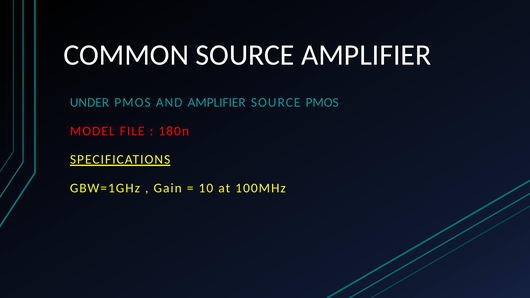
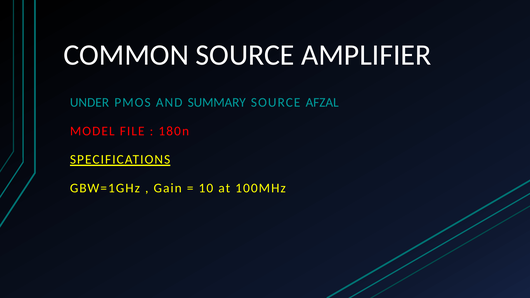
AND AMPLIFIER: AMPLIFIER -> SUMMARY (217, 102)
SOURCE PMOS: PMOS -> AFZAL (322, 102)
